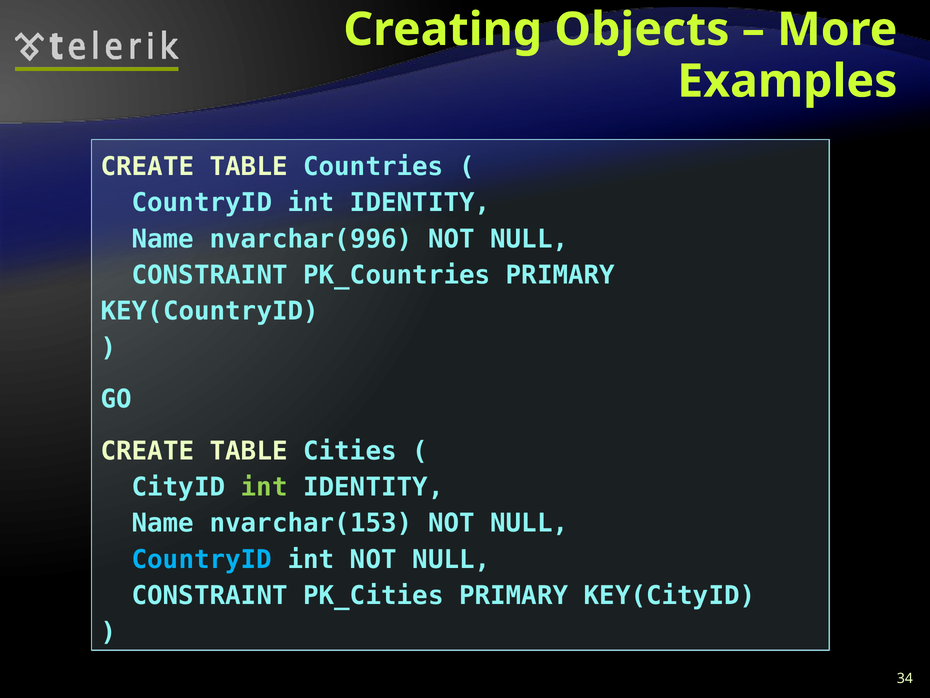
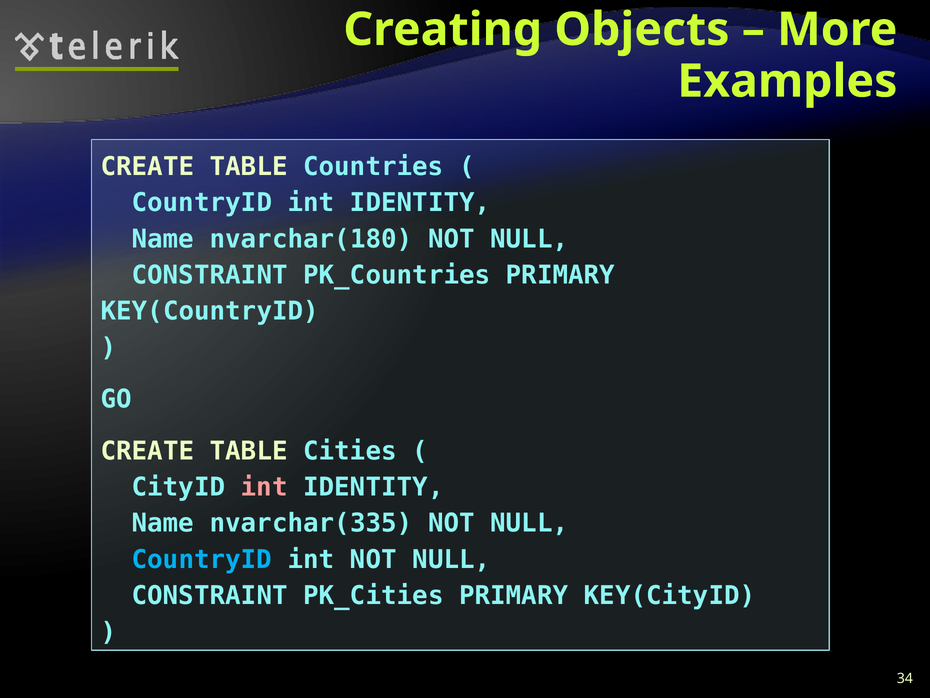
nvarchar(996: nvarchar(996 -> nvarchar(180 (311, 239)
int colour: light green -> pink (264, 487)
nvarchar(153: nvarchar(153 -> nvarchar(335 (311, 523)
